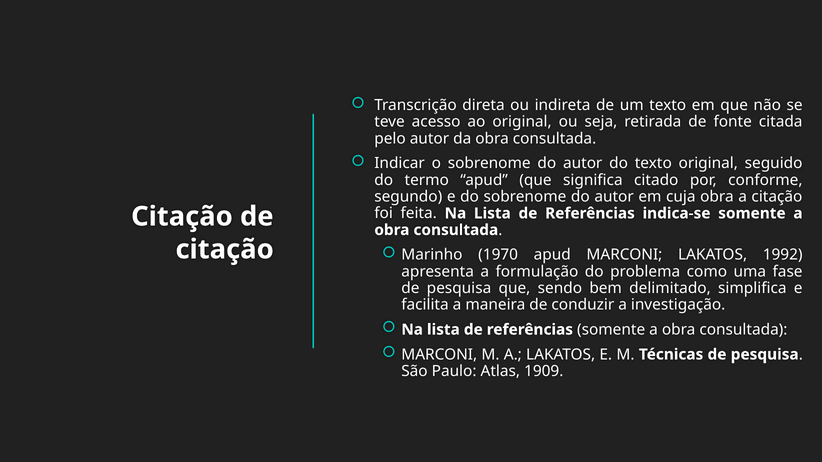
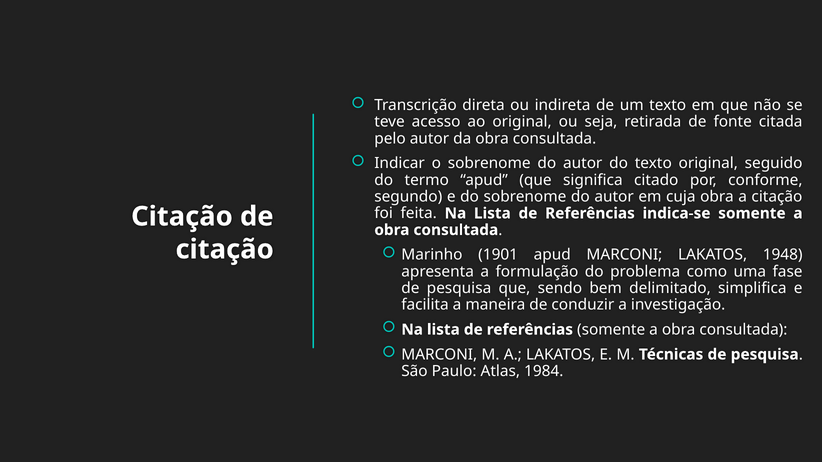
1970: 1970 -> 1901 (498, 255)
1992: 1992 -> 1948 (783, 255)
1909: 1909 -> 1984 (544, 371)
